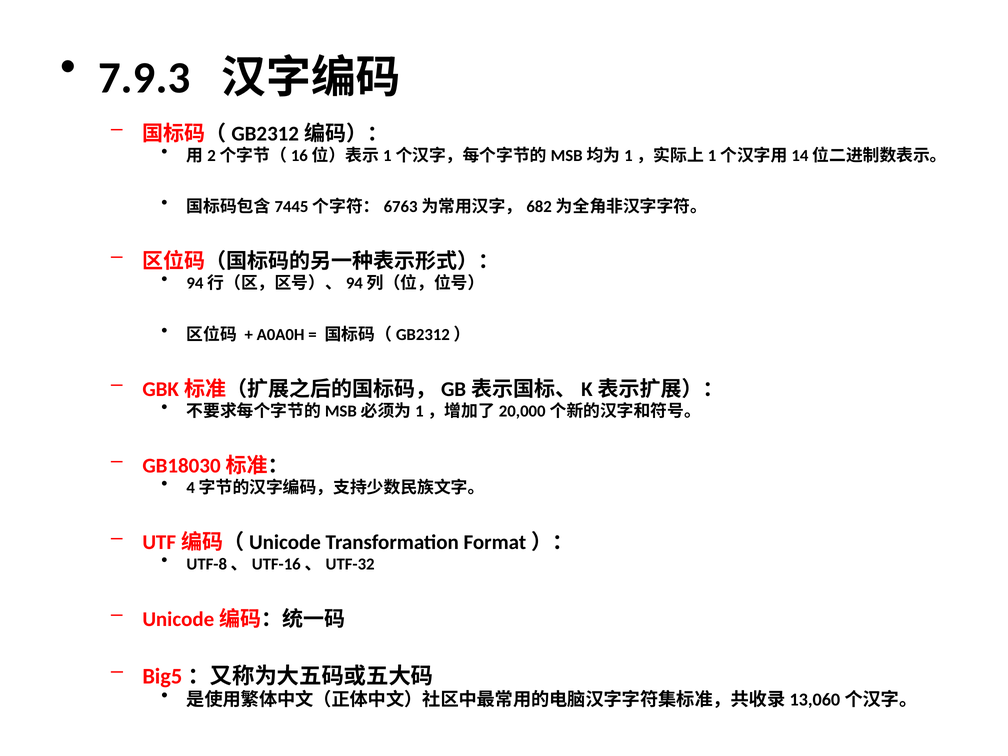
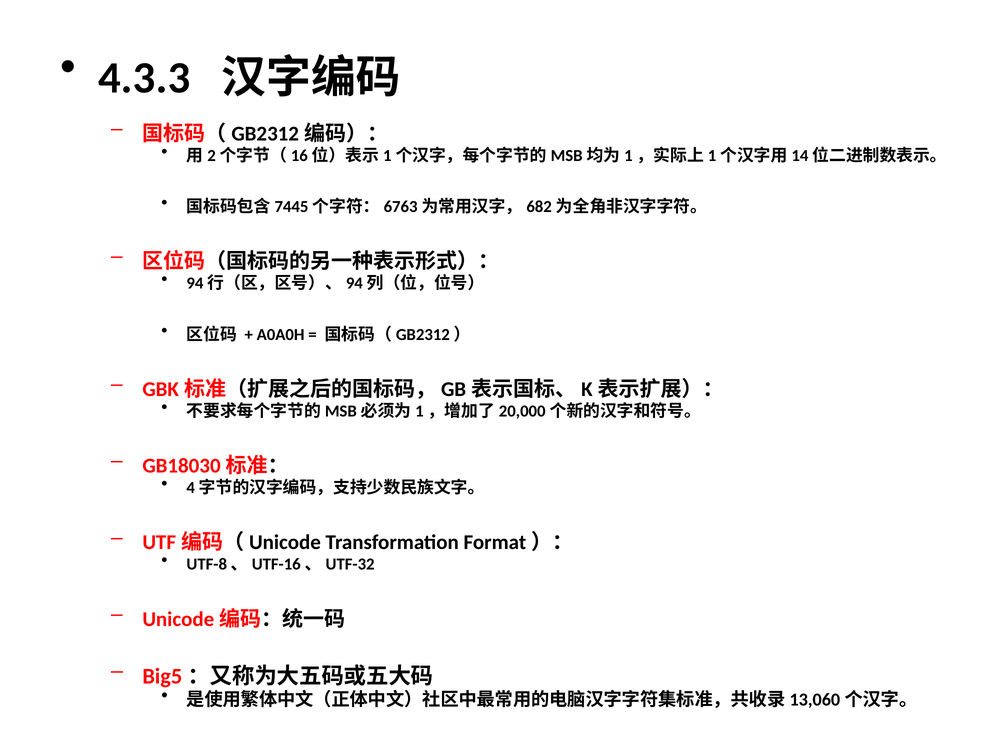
7.9.3: 7.9.3 -> 4.3.3 (144, 78)
